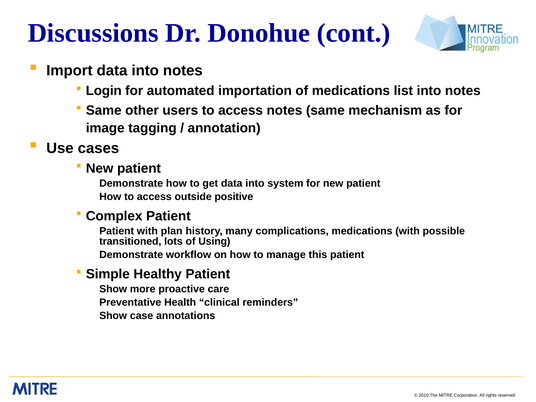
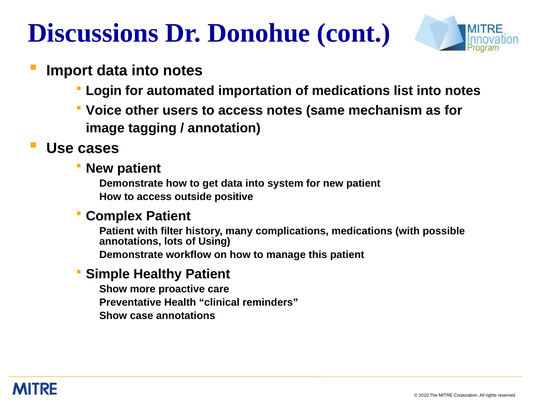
Same: Same -> Voice (104, 110)
plan: plan -> filter (172, 231)
transitioned: transitioned -> annotations (130, 241)
